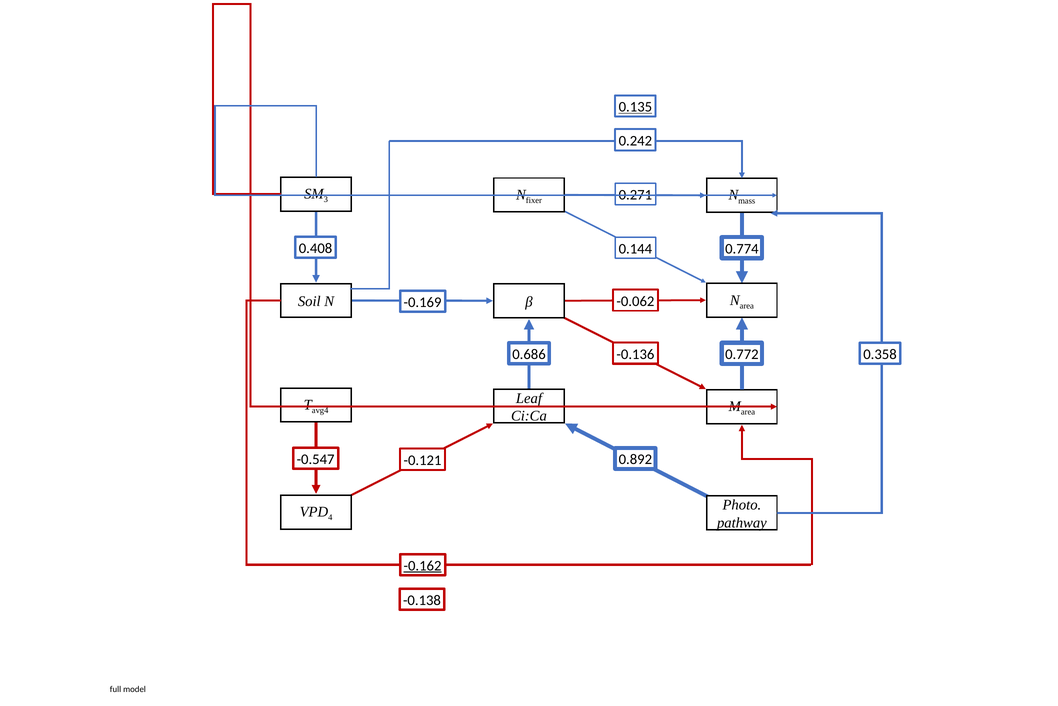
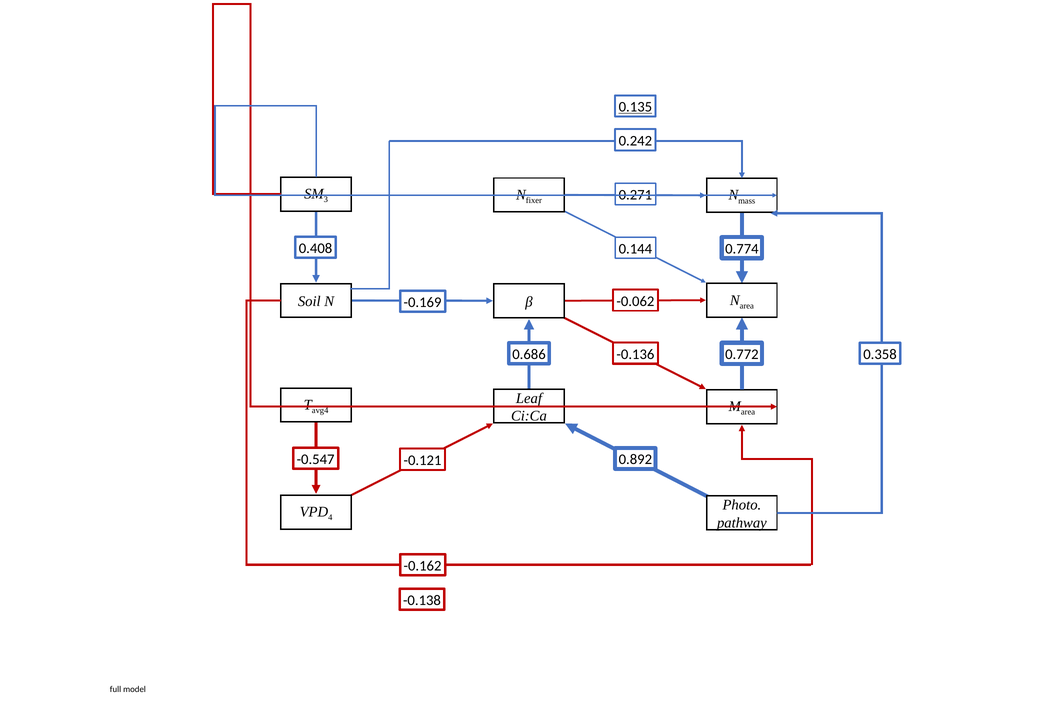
-0.162 underline: present -> none (423, 565)
